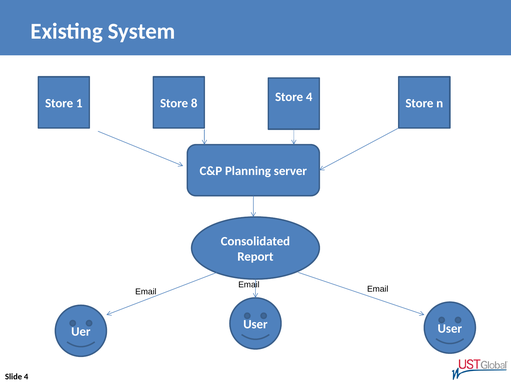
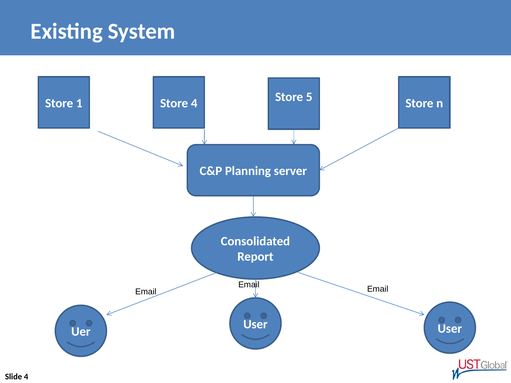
Store 4: 4 -> 5 (309, 97)
Store 8: 8 -> 4 (194, 103)
